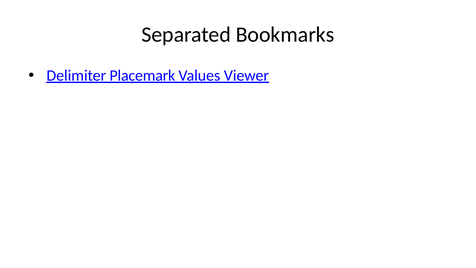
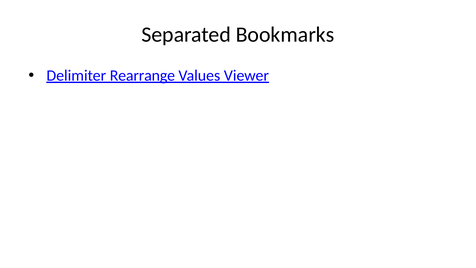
Placemark: Placemark -> Rearrange (142, 75)
